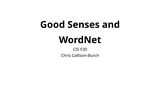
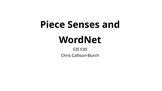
Good: Good -> Piece (53, 25)
